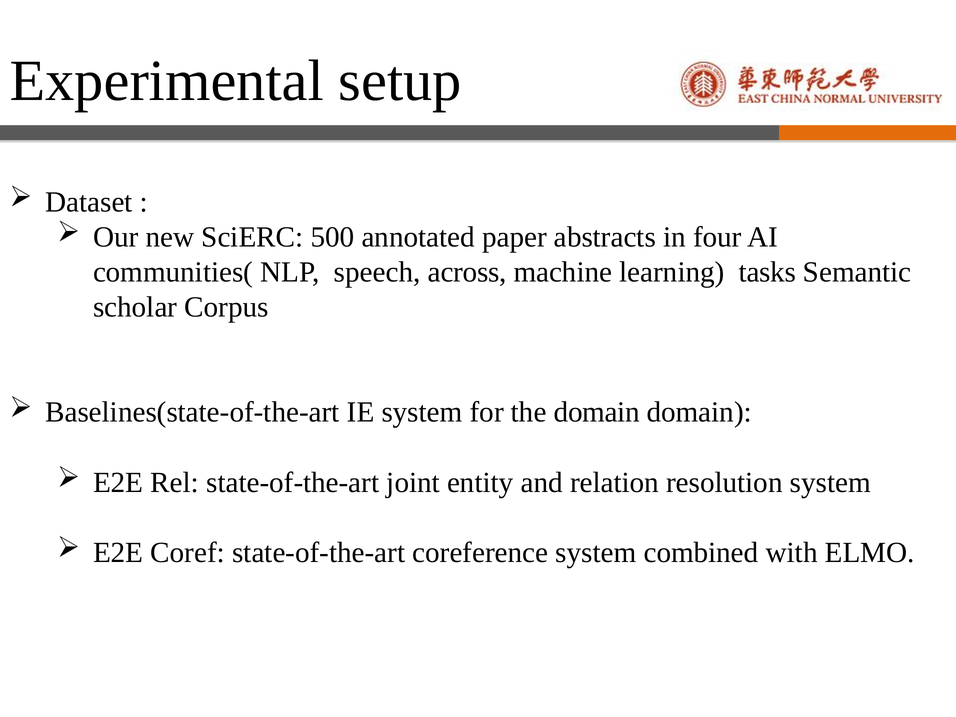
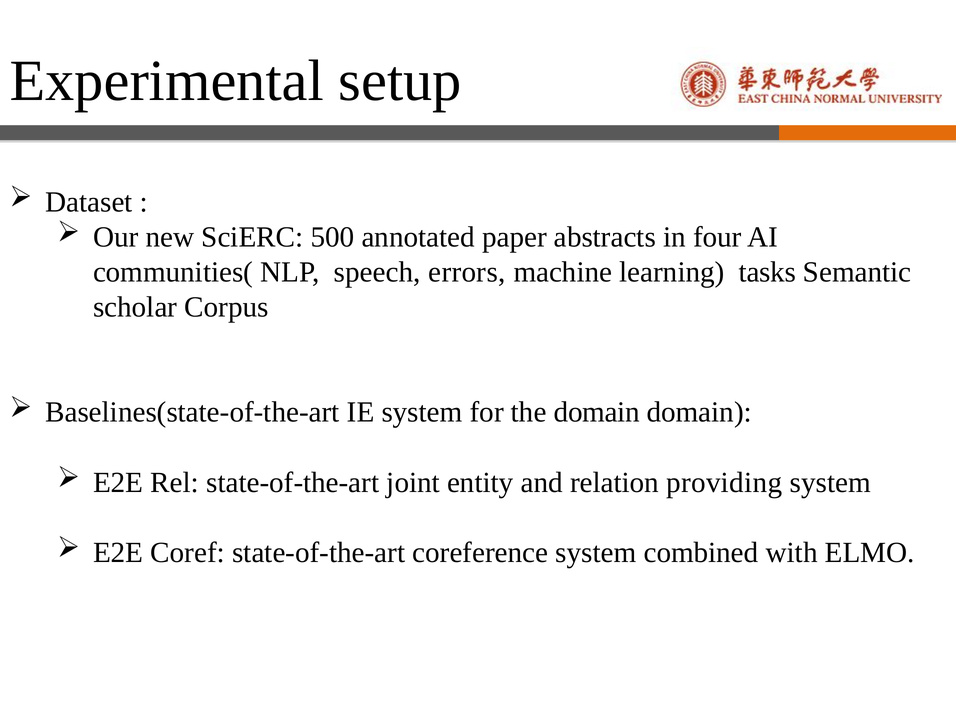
across: across -> errors (467, 272)
resolution: resolution -> providing (724, 482)
